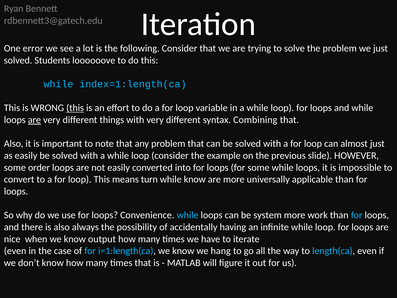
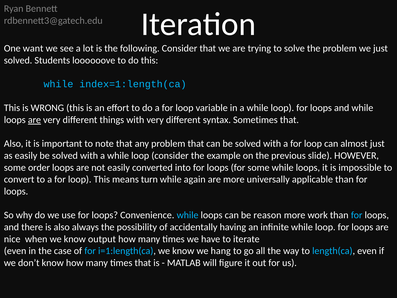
error: error -> want (33, 48)
this underline: present -> none (75, 108)
Combining: Combining -> Sometimes (255, 120)
while know: know -> again (195, 179)
system: system -> reason (267, 215)
